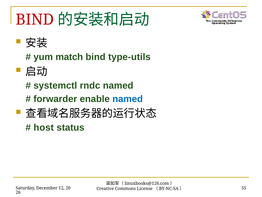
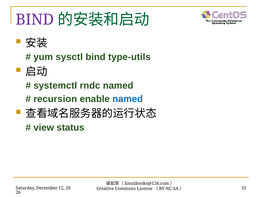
BIND colour: red -> purple (35, 20)
match: match -> sysctl (69, 57)
forwarder: forwarder -> recursion (55, 99)
host: host -> view (44, 127)
